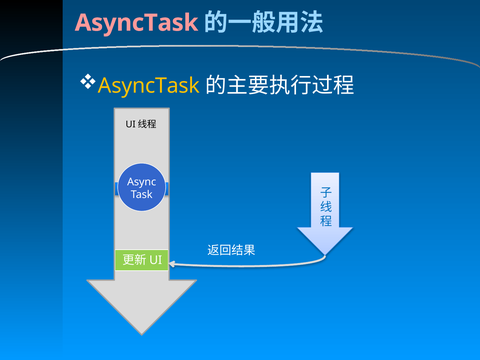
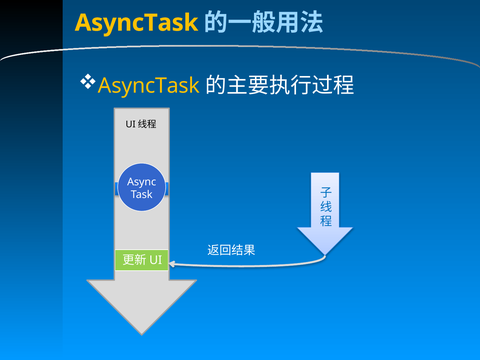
AsyncTask colour: pink -> yellow (137, 23)
